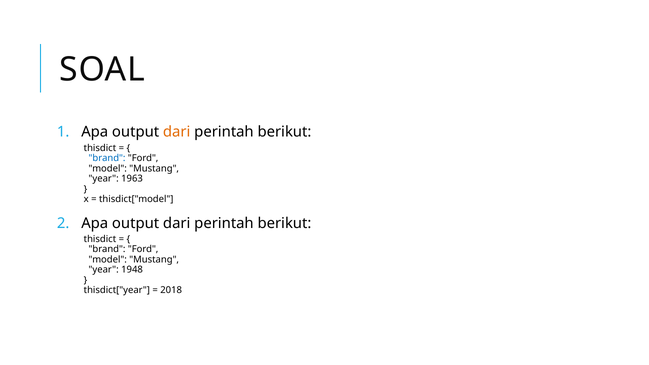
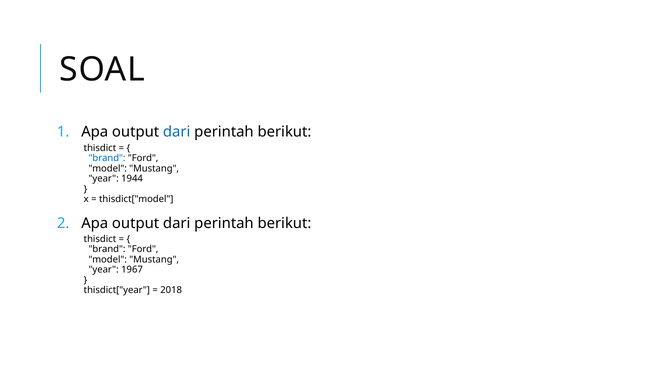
dari colour: orange -> blue (177, 132)
1963: 1963 -> 1944 (132, 179)
1948: 1948 -> 1967 (132, 270)
